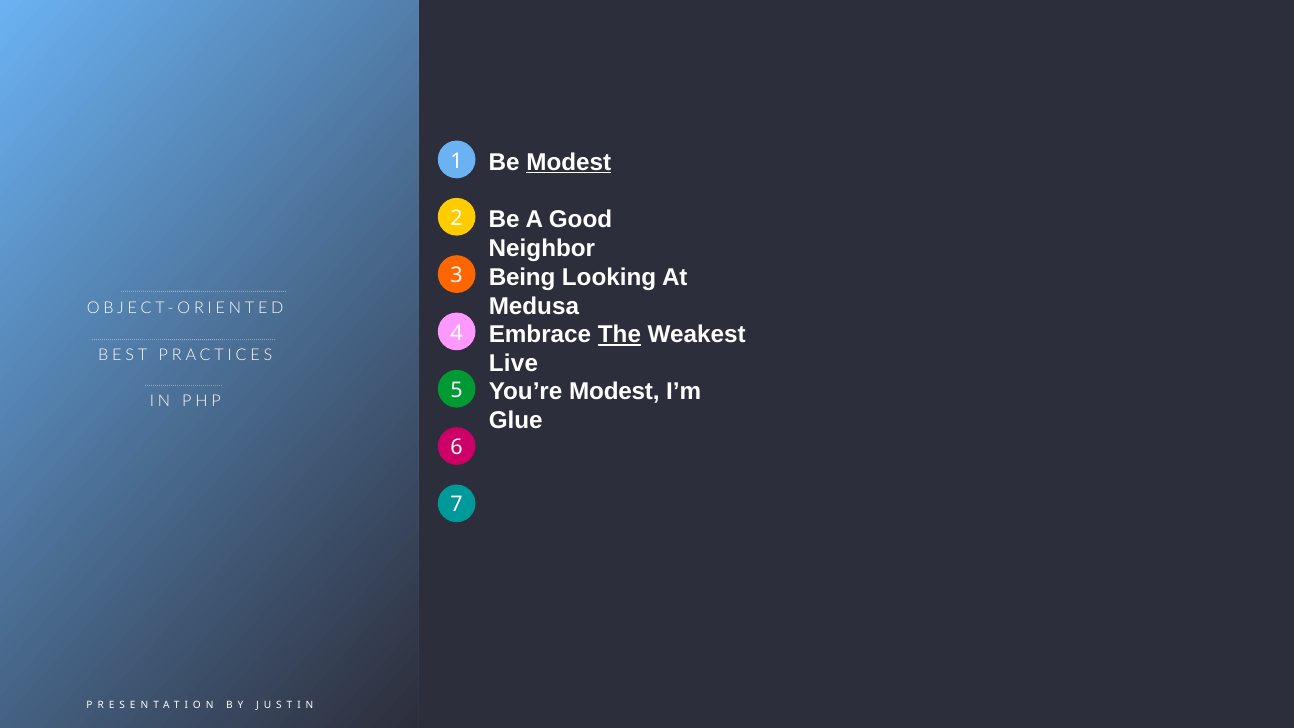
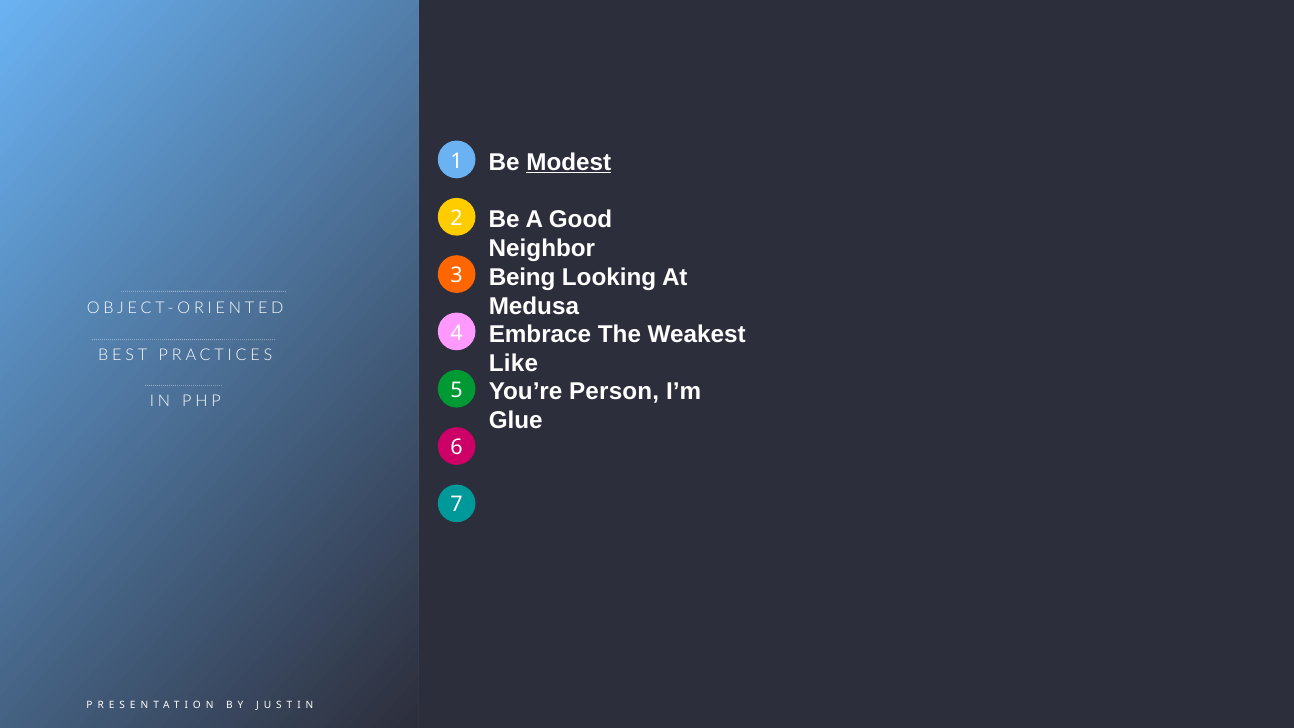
The underline: present -> none (619, 334)
Live: Live -> Like (514, 363)
You’re Modest: Modest -> Person (614, 392)
